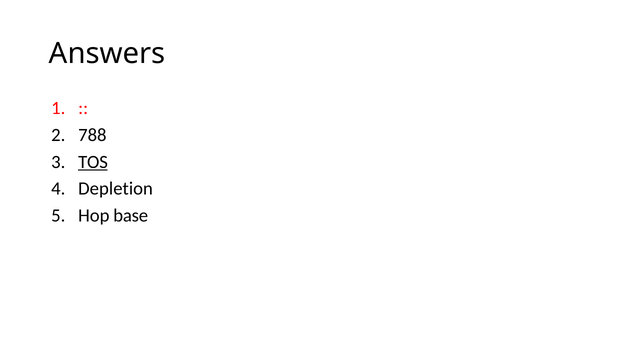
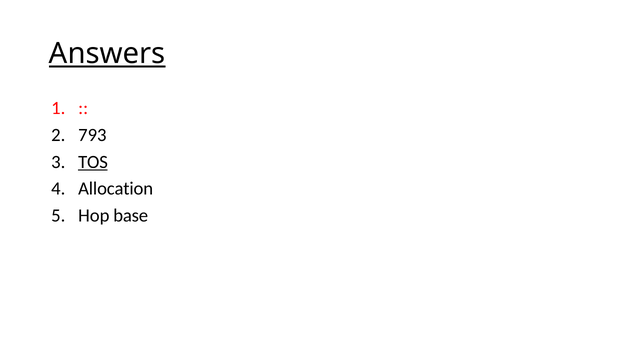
Answers underline: none -> present (107, 54)
788: 788 -> 793 (92, 135)
Depletion: Depletion -> Allocation (116, 189)
